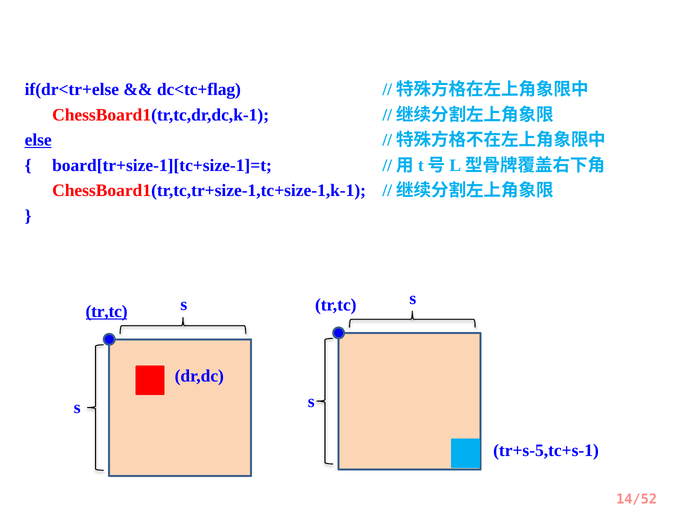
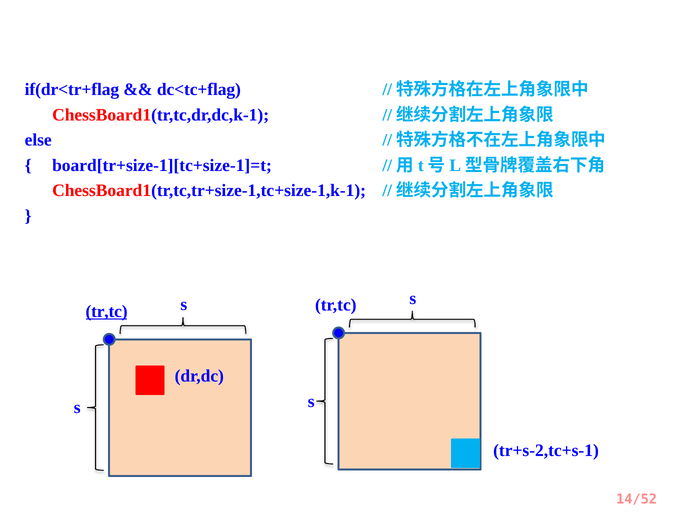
if(dr<tr+else: if(dr<tr+else -> if(dr<tr+flag (72, 90)
else underline: present -> none (38, 140)
tr+s-5,tc+s-1: tr+s-5,tc+s-1 -> tr+s-2,tc+s-1 (546, 451)
